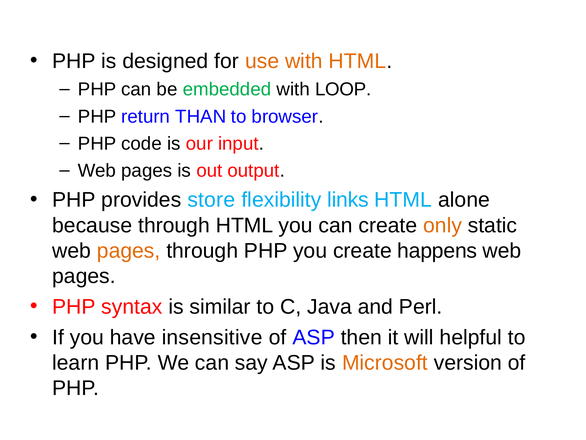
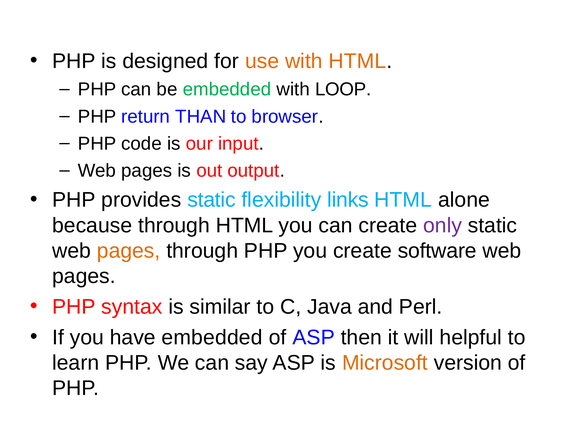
provides store: store -> static (212, 200)
only colour: orange -> purple (443, 225)
happens: happens -> software (437, 250)
have insensitive: insensitive -> embedded (212, 337)
